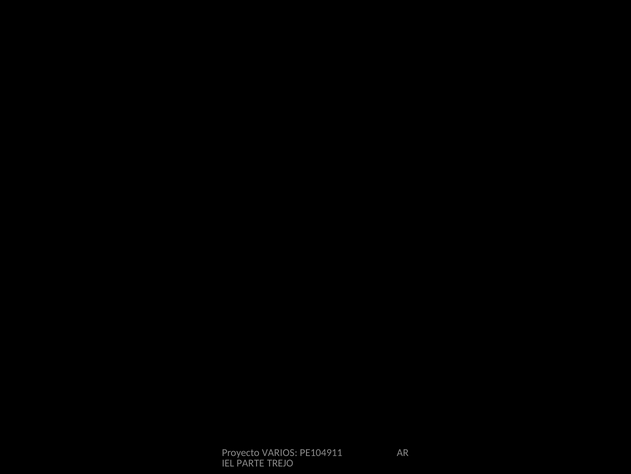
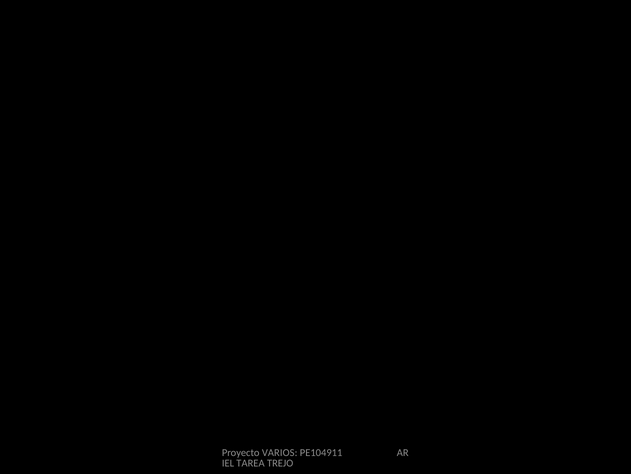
PARTE: PARTE -> TAREA (250, 462)
